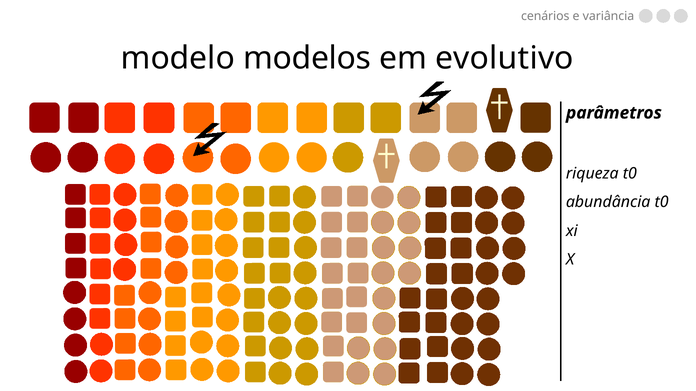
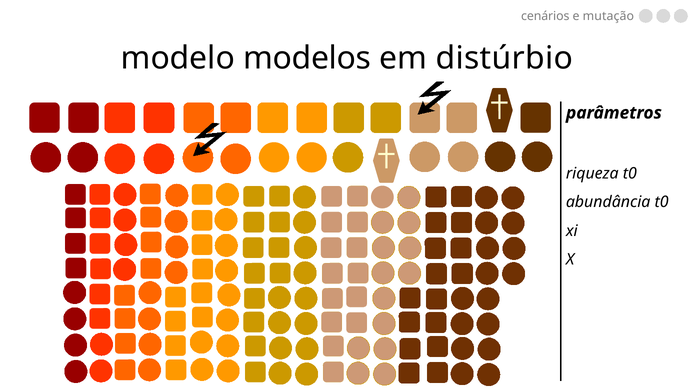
variância: variância -> mutação (608, 16)
evolutivo: evolutivo -> distúrbio (504, 58)
